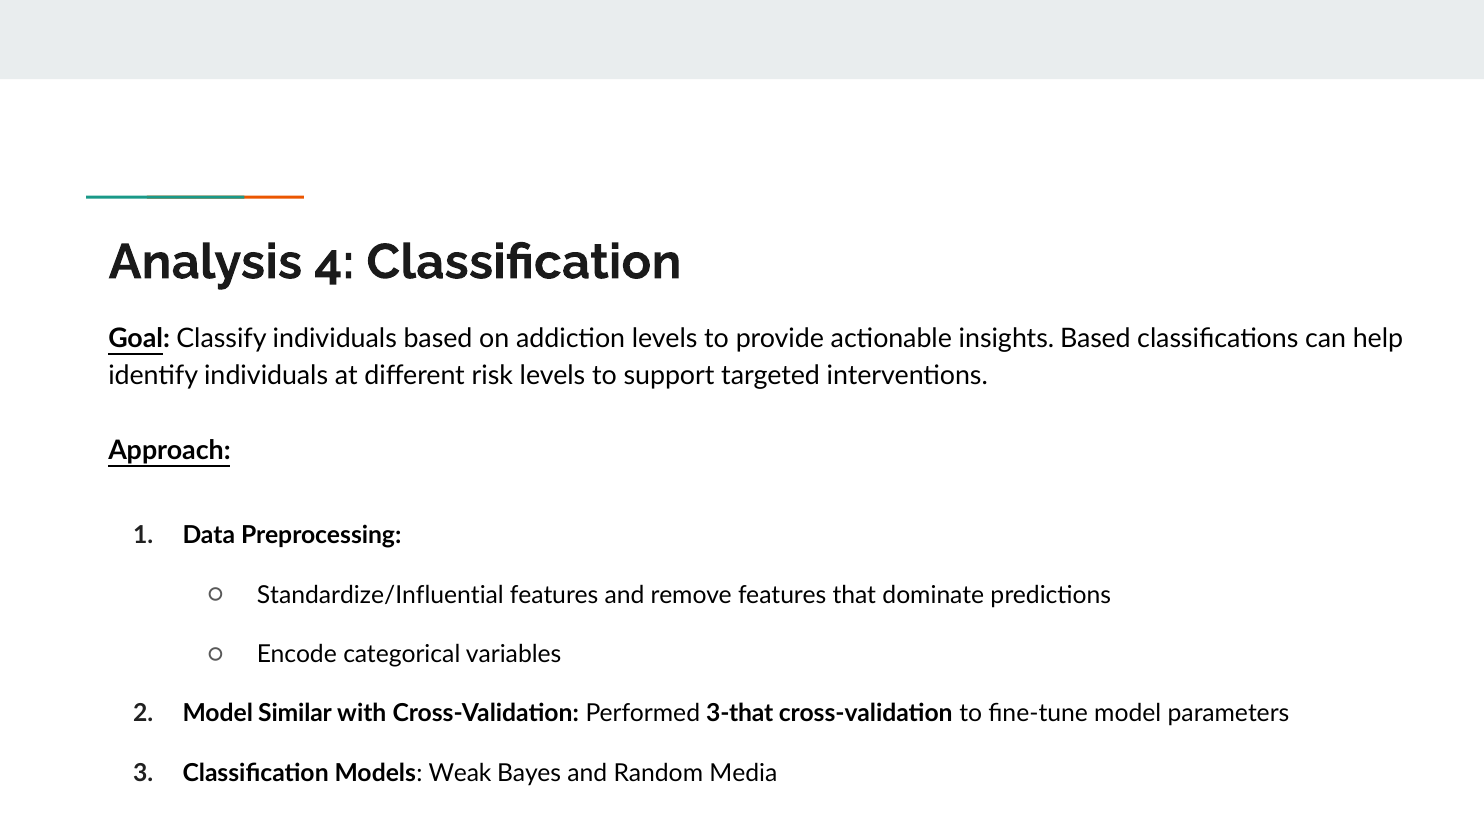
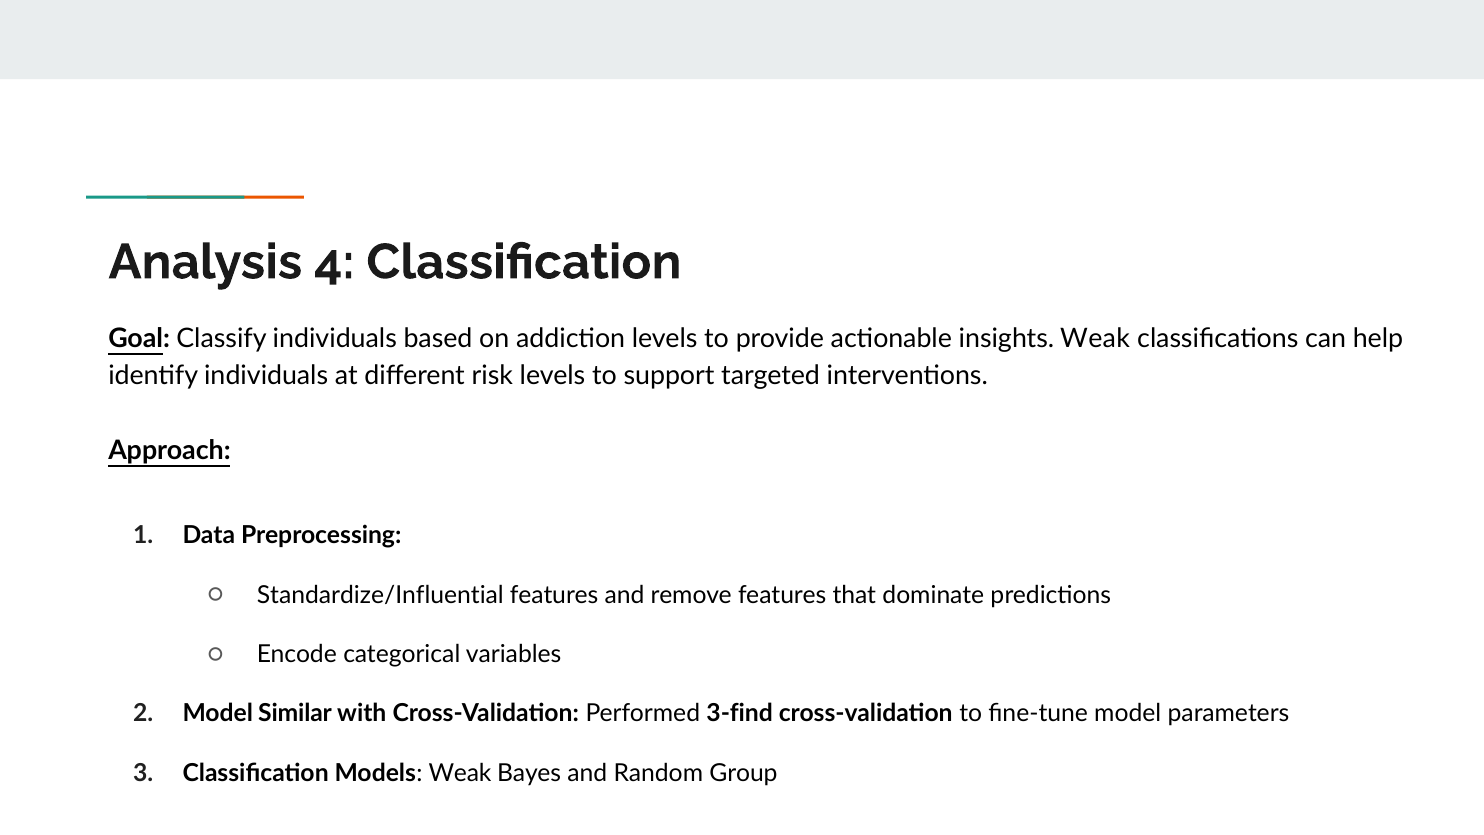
insights Based: Based -> Weak (1095, 338)
3-that: 3-that -> 3-find (740, 713)
Media: Media -> Group (744, 773)
